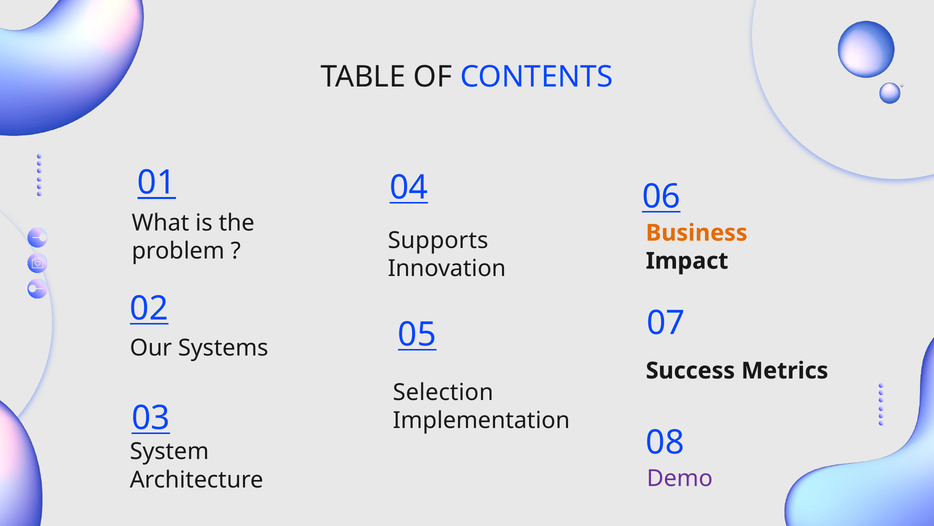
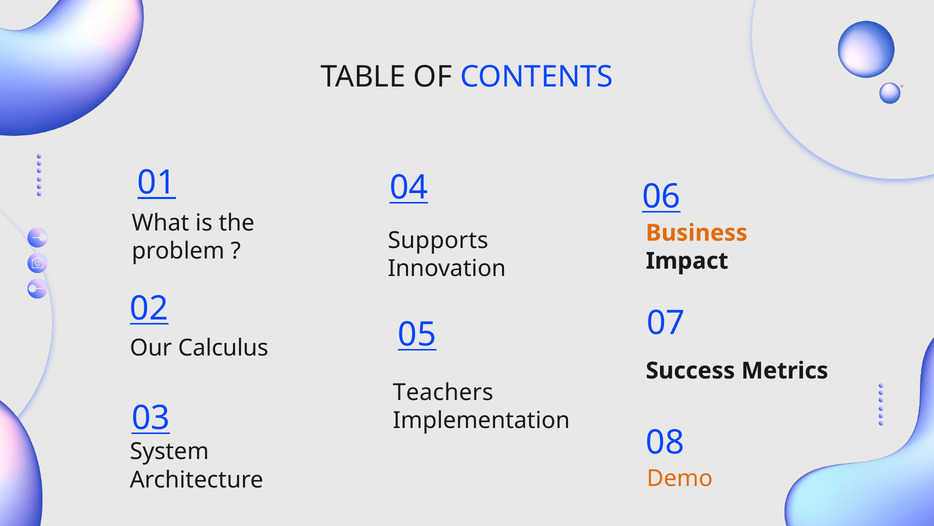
Systems: Systems -> Calculus (223, 348)
Selection: Selection -> Teachers (443, 392)
Demo colour: purple -> orange (680, 478)
